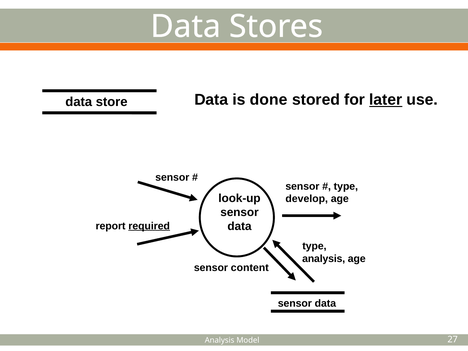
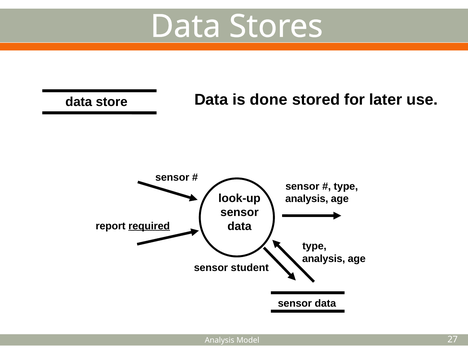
later underline: present -> none (386, 100)
develop: develop -> analysis (307, 199)
content: content -> student (250, 268)
